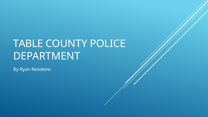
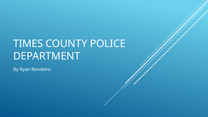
TABLE: TABLE -> TIMES (28, 44)
